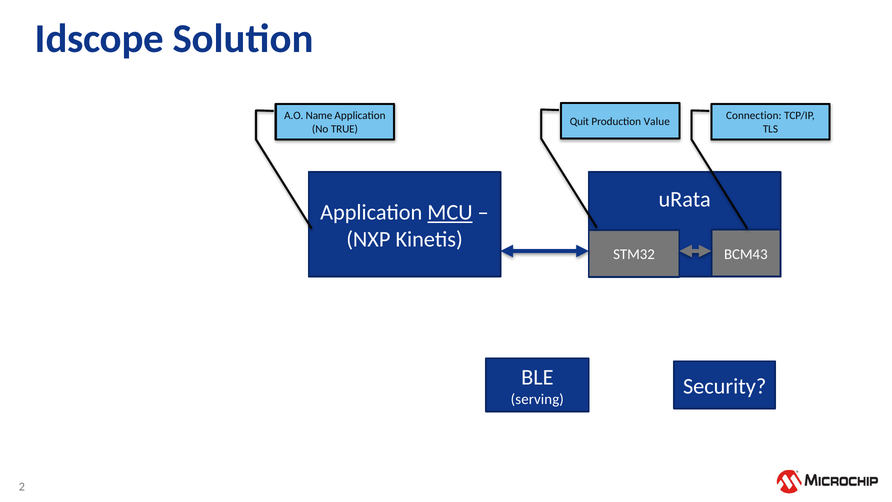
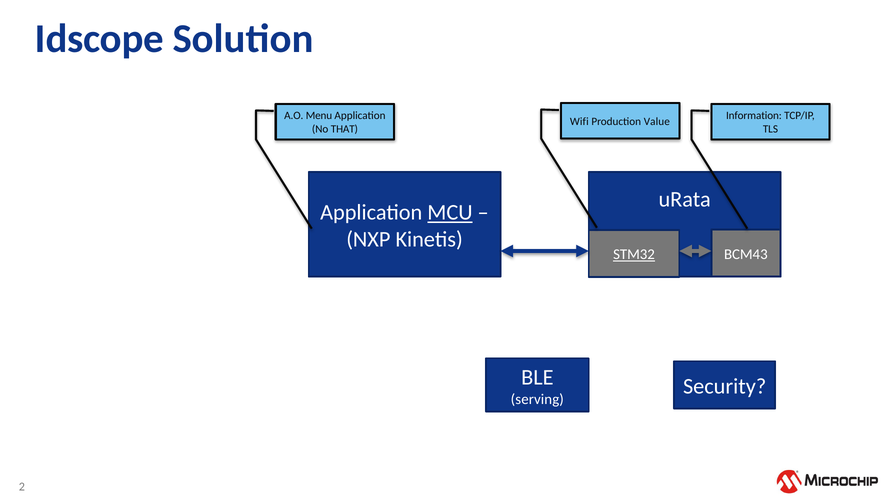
Name: Name -> Menu (319, 116)
Connection: Connection -> Information (754, 116)
Quit: Quit -> Wifi (579, 121)
TRUE: TRUE -> THAT (344, 129)
STM32 underline: none -> present (634, 254)
